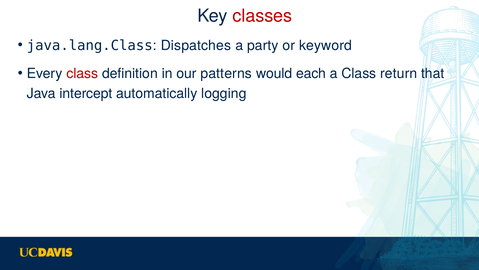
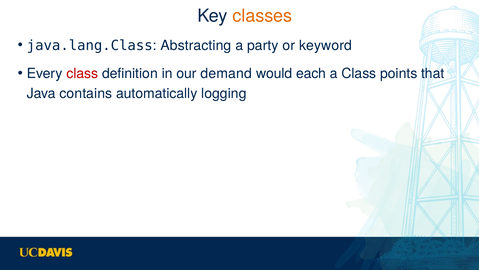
classes colour: red -> orange (262, 16)
Dispatches: Dispatches -> Abstracting (196, 45)
patterns: patterns -> demand (226, 73)
return: return -> points (399, 73)
intercept: intercept -> contains (86, 93)
